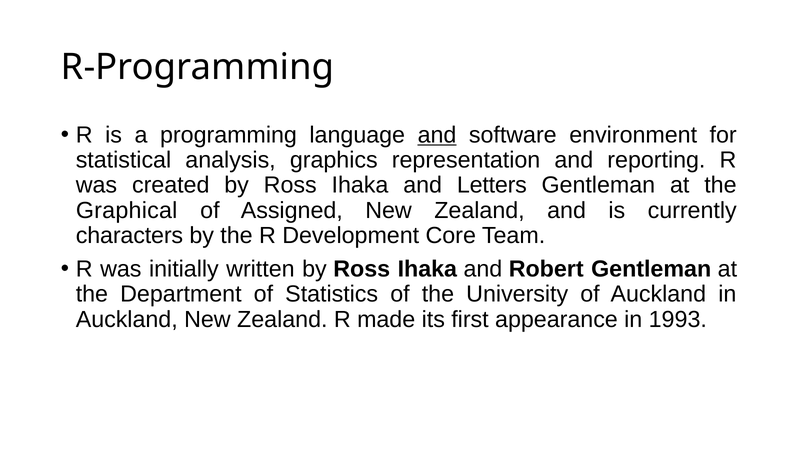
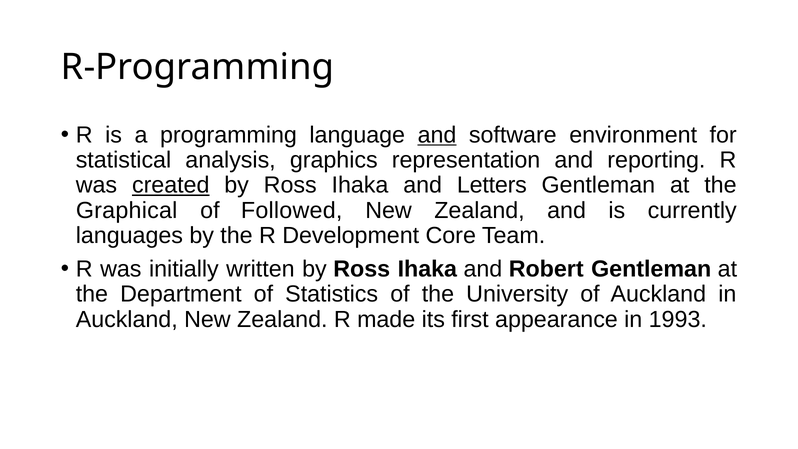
created underline: none -> present (171, 185)
Assigned: Assigned -> Followed (292, 210)
characters: characters -> languages (129, 235)
